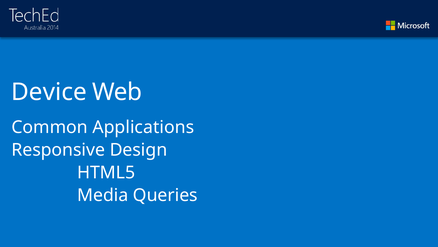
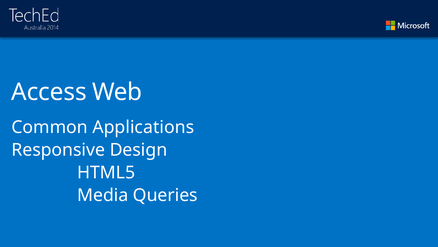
Device: Device -> Access (49, 92)
